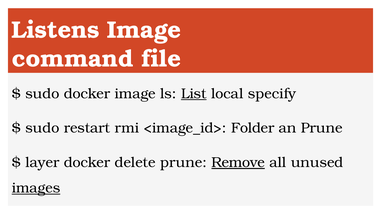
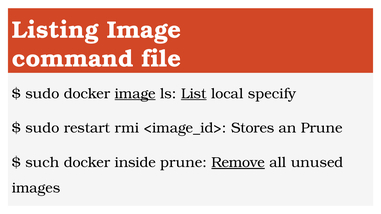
Listens: Listens -> Listing (55, 30)
image underline: none -> present (135, 94)
Folder: Folder -> Stores (253, 128)
layer: layer -> such (42, 163)
delete: delete -> inside (135, 163)
images underline: present -> none (36, 188)
